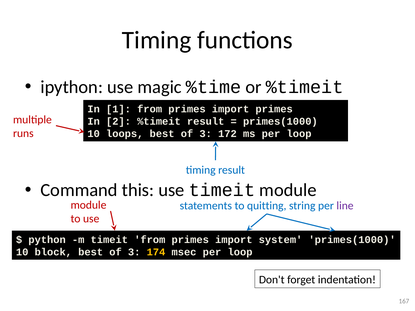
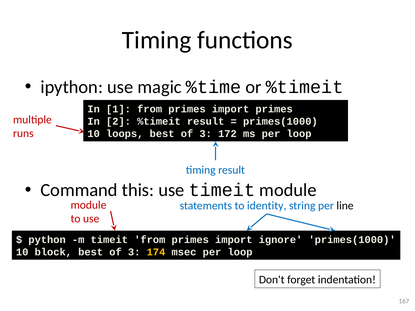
quitting: quitting -> identity (267, 206)
line colour: purple -> black (345, 206)
system: system -> ignore (281, 240)
